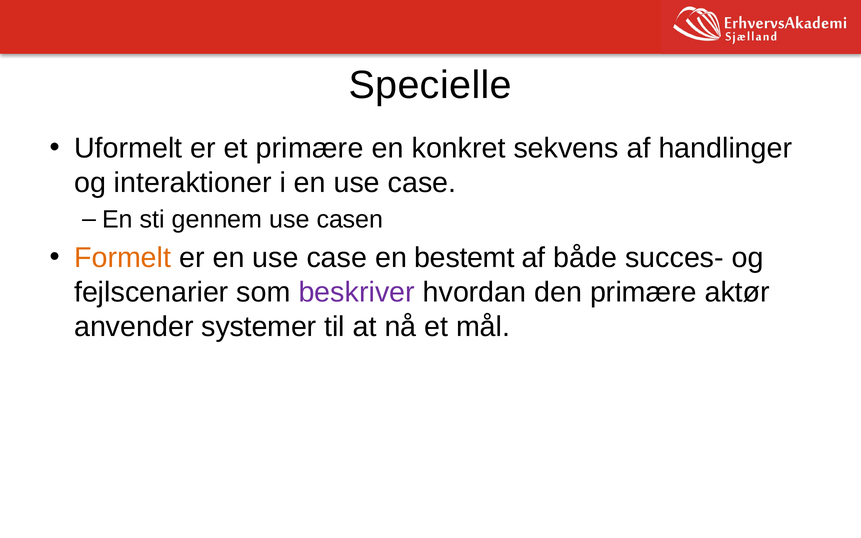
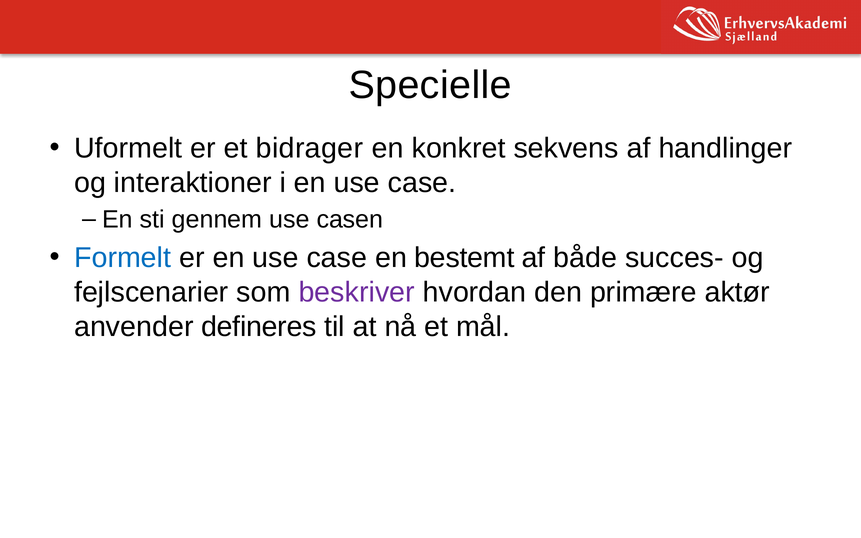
et primære: primære -> bidrager (310, 148)
Formelt colour: orange -> blue (123, 258)
systemer: systemer -> defineres (259, 327)
